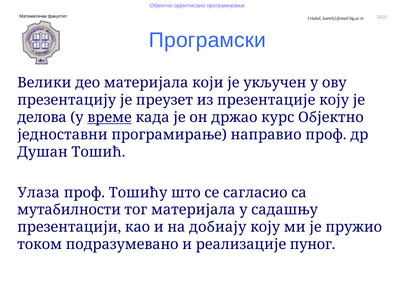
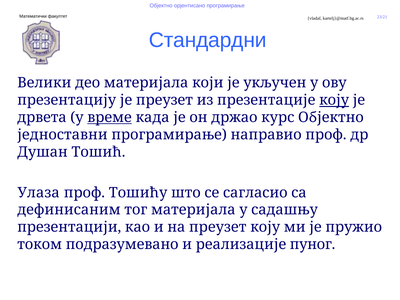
Програмски: Програмски -> Стандардни (208, 40)
коју underline: none -> present (334, 100)
делова: делова -> дрвета (42, 118)
мутабилности: мутабилности -> дефинисаним (69, 210)
на добиају: добиају -> преузет (218, 227)
